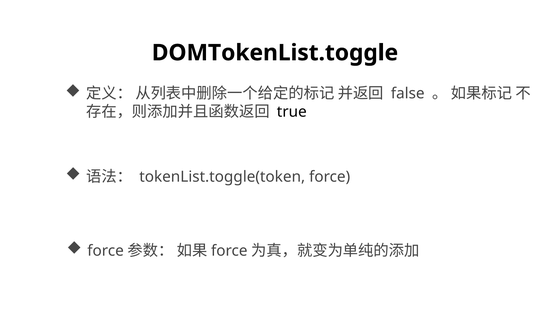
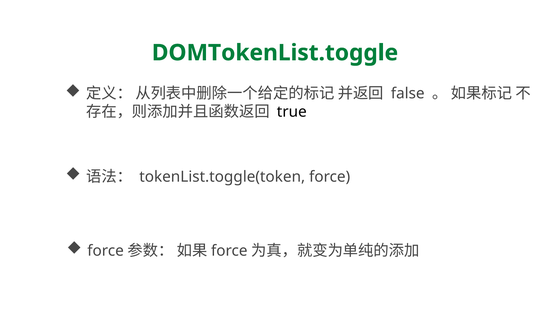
DOMTokenList.toggle colour: black -> green (275, 53)
